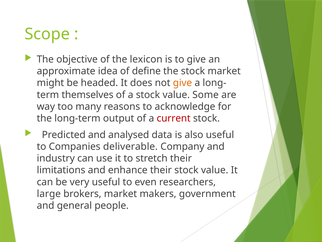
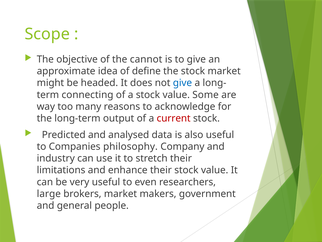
lexicon: lexicon -> cannot (146, 59)
give colour: orange -> blue (182, 83)
themselves: themselves -> connecting (87, 95)
deliverable: deliverable -> philosophy (130, 146)
